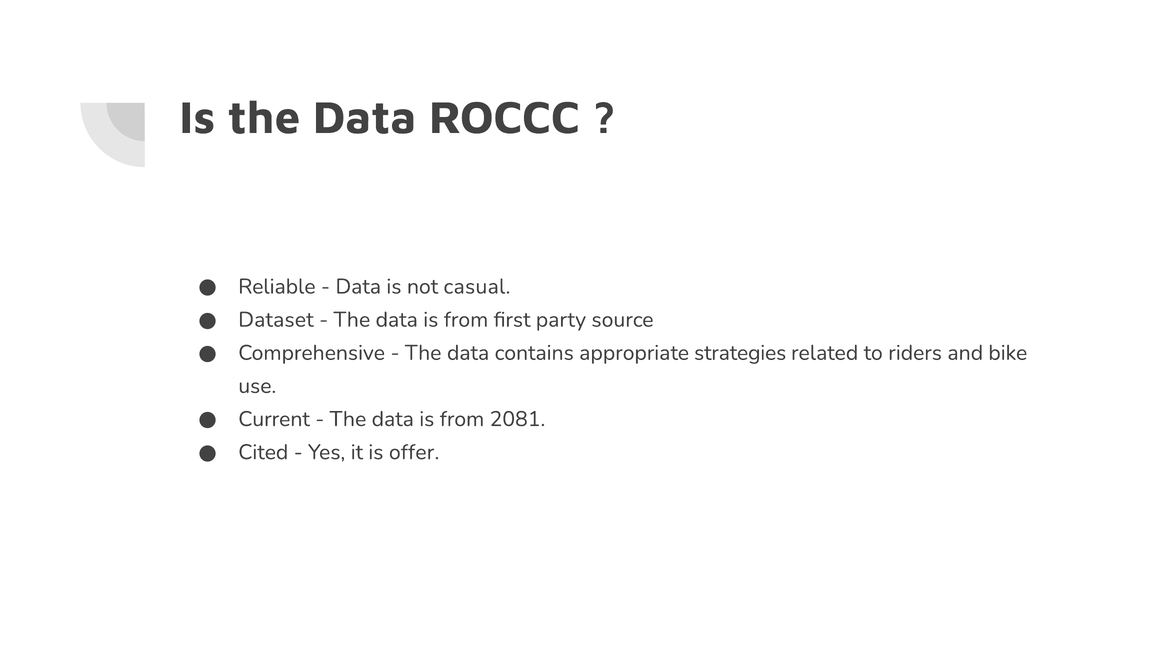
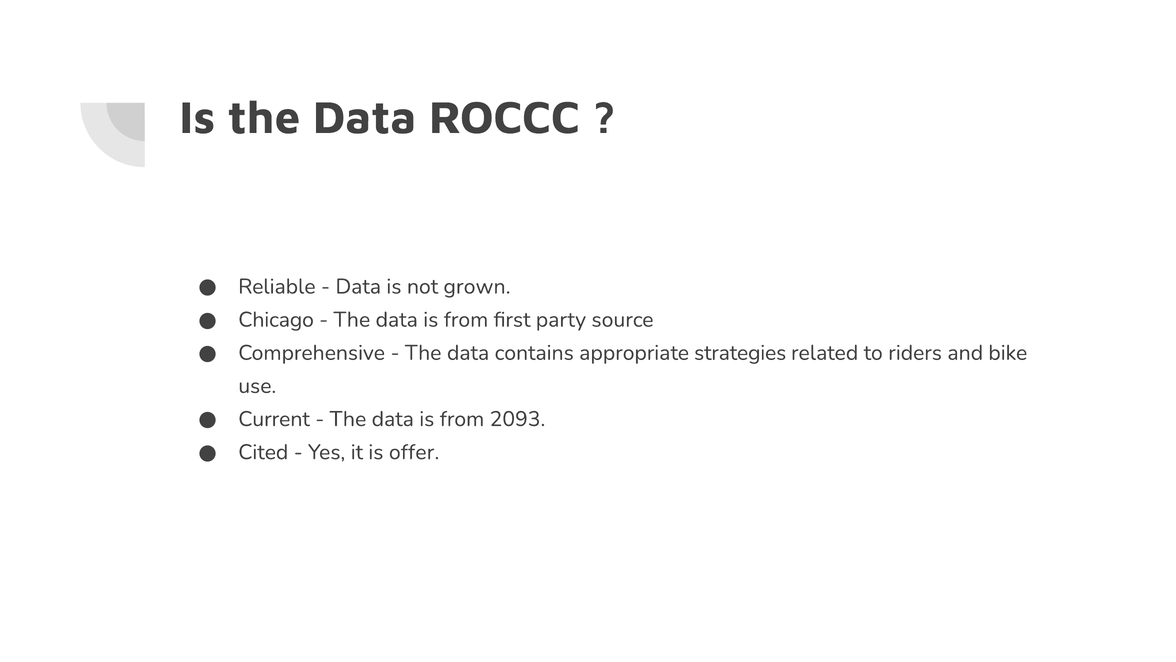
casual: casual -> grown (477, 286)
Dataset: Dataset -> Chicago (276, 319)
2081: 2081 -> 2093 (517, 419)
